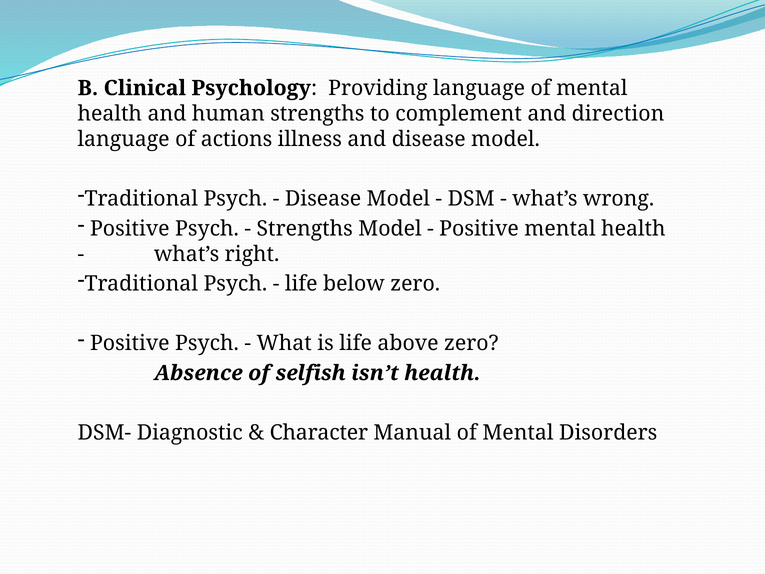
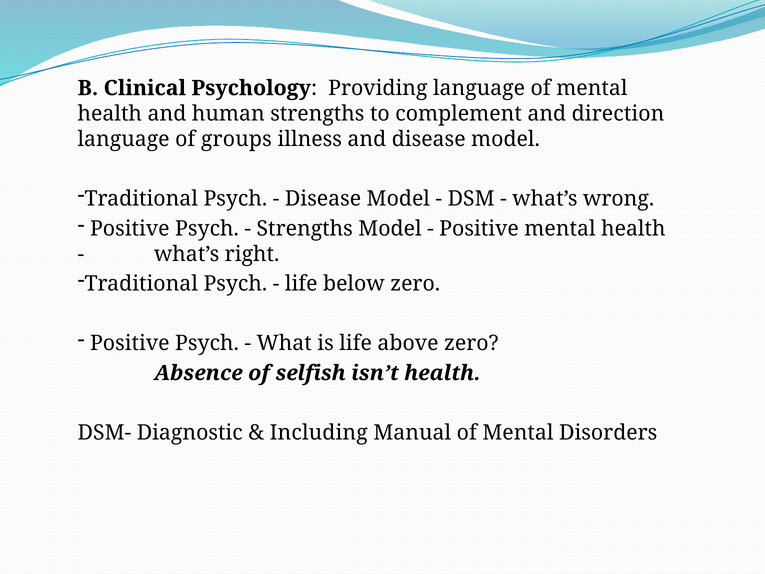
actions: actions -> groups (236, 139)
Character: Character -> Including (319, 432)
